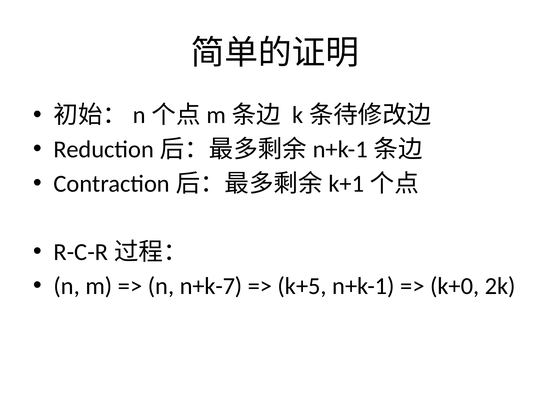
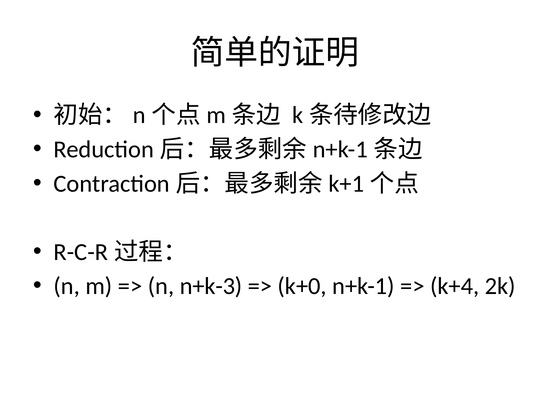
n+k-7: n+k-7 -> n+k-3 (211, 287)
k+5: k+5 -> k+0 (302, 287)
k+0: k+0 -> k+4 (455, 287)
